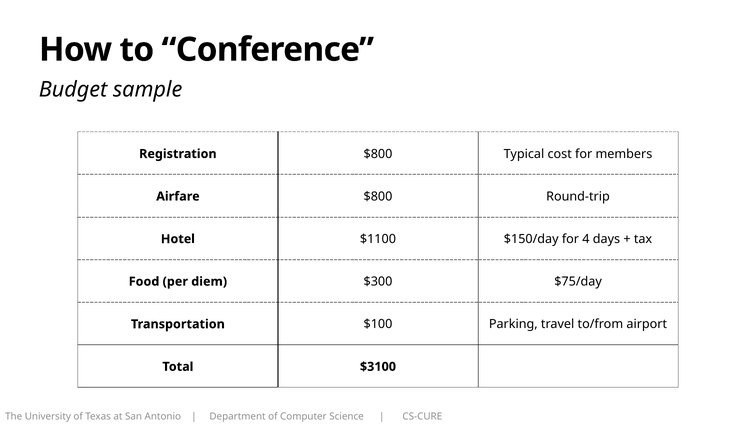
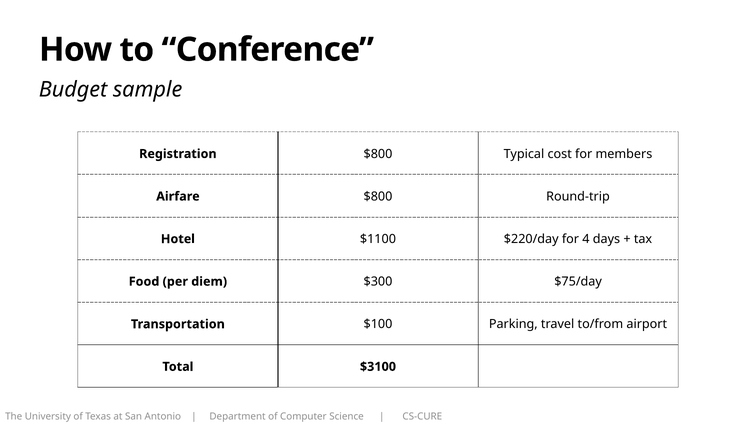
$150/day: $150/day -> $220/day (531, 239)
